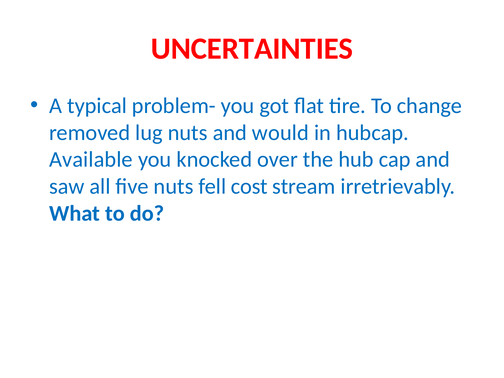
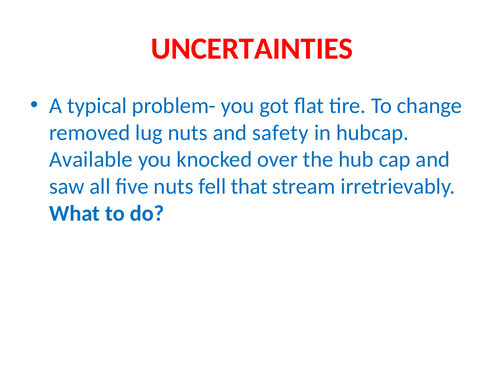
would: would -> safety (280, 133)
cost: cost -> that (249, 186)
